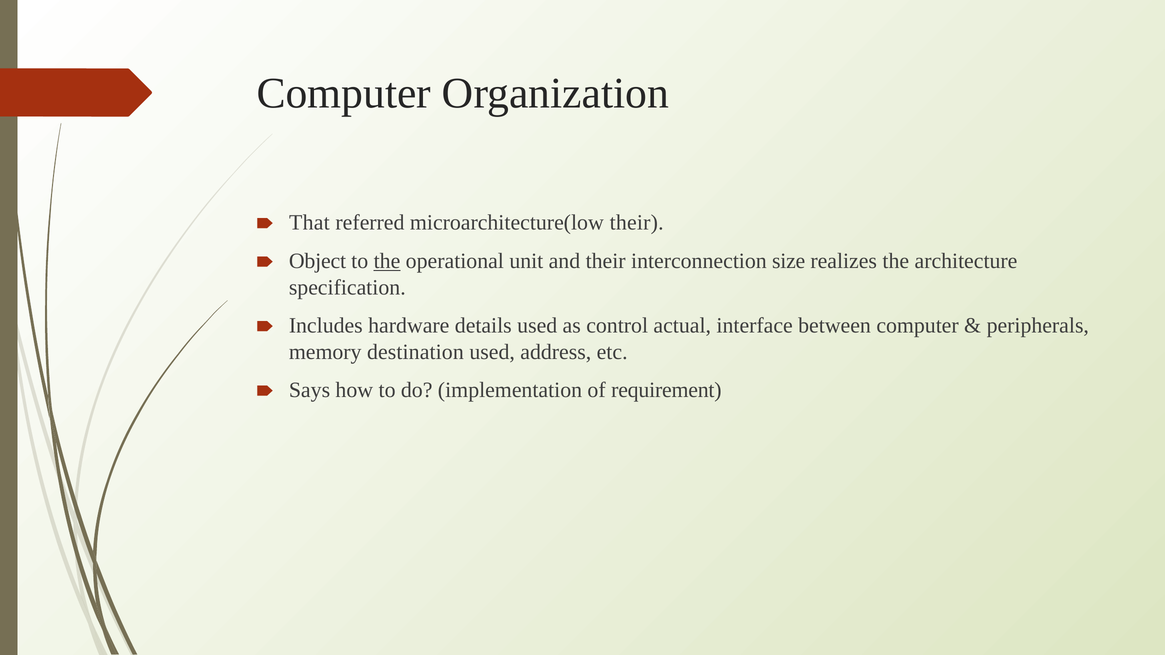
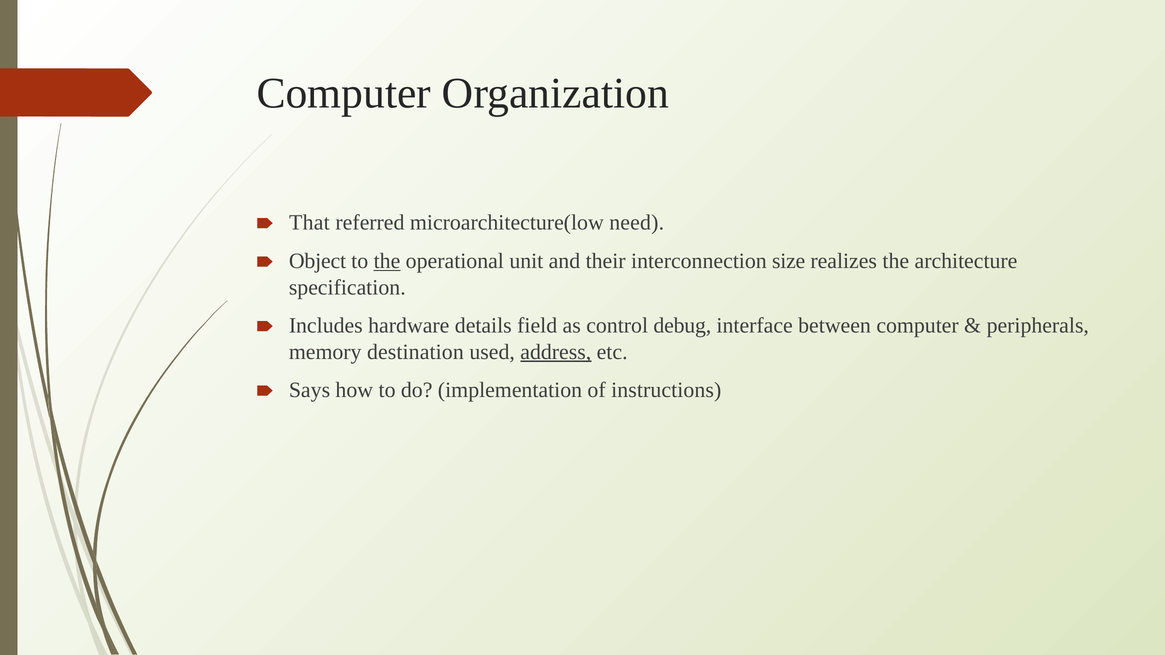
microarchitecture(low their: their -> need (637, 223)
details used: used -> field (537, 326)
actual: actual -> debug (682, 326)
address underline: none -> present (556, 352)
requirement: requirement -> instructions (666, 390)
